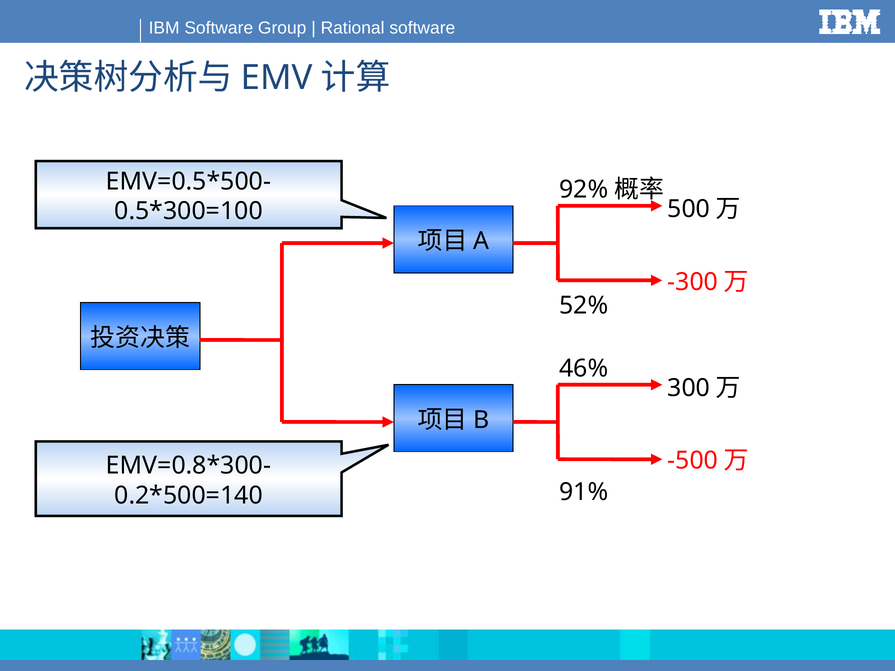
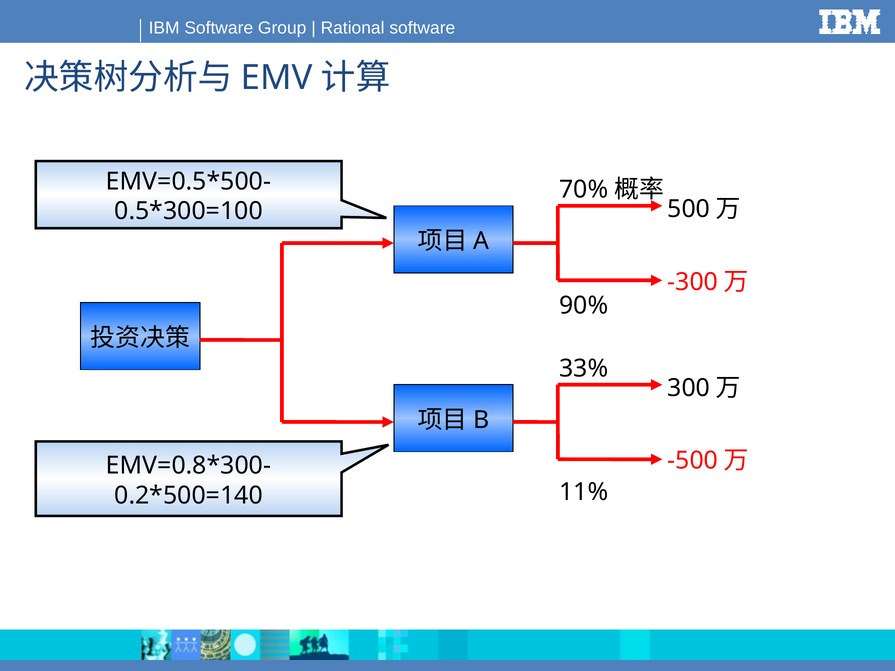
92%: 92% -> 70% (584, 190)
52%: 52% -> 90% (584, 306)
46%: 46% -> 33% (584, 369)
91%: 91% -> 11% (584, 492)
